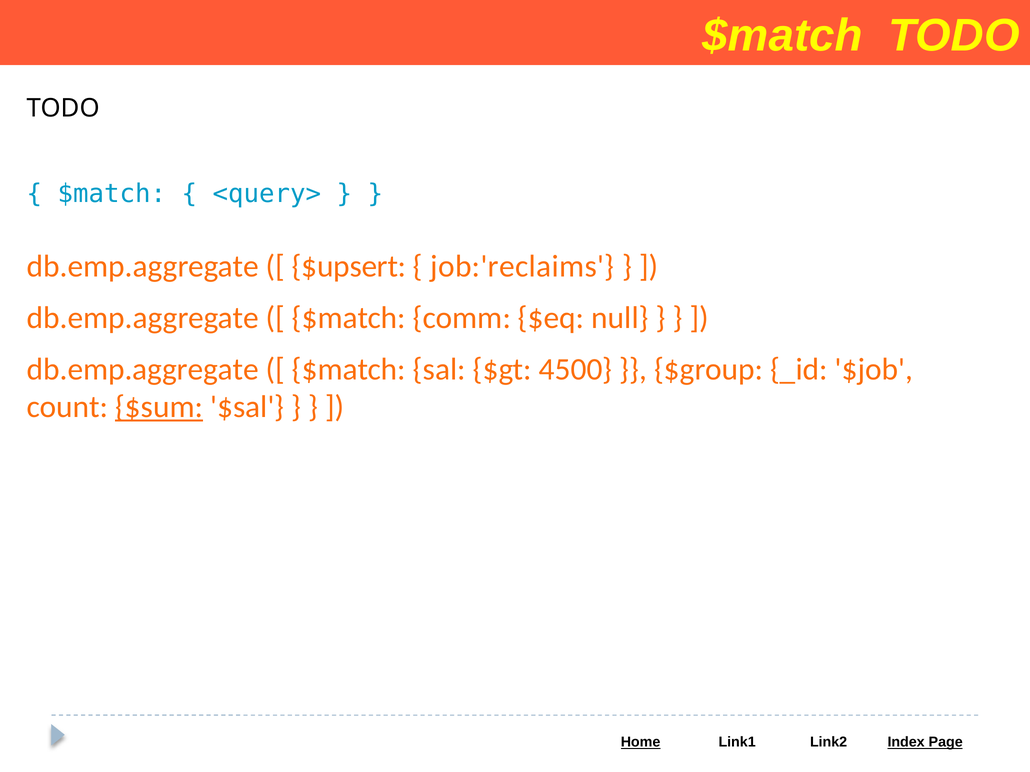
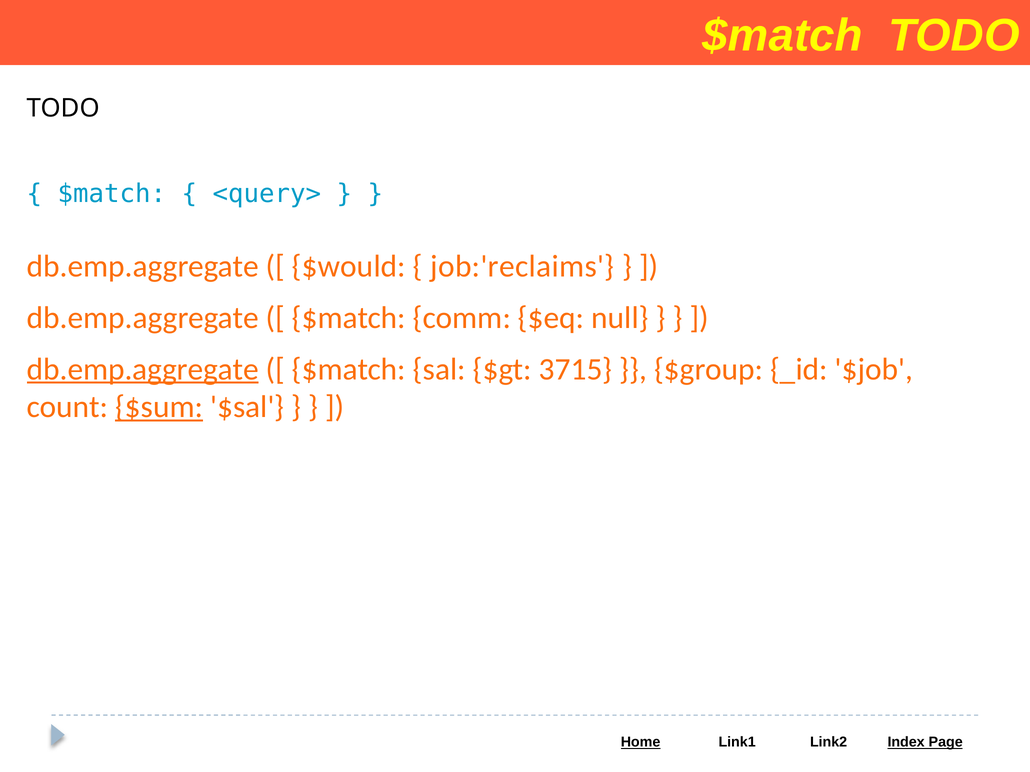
$upsert: $upsert -> $would (349, 266)
db.emp.aggregate underline: none -> present (143, 369)
4500: 4500 -> 3715 (576, 369)
